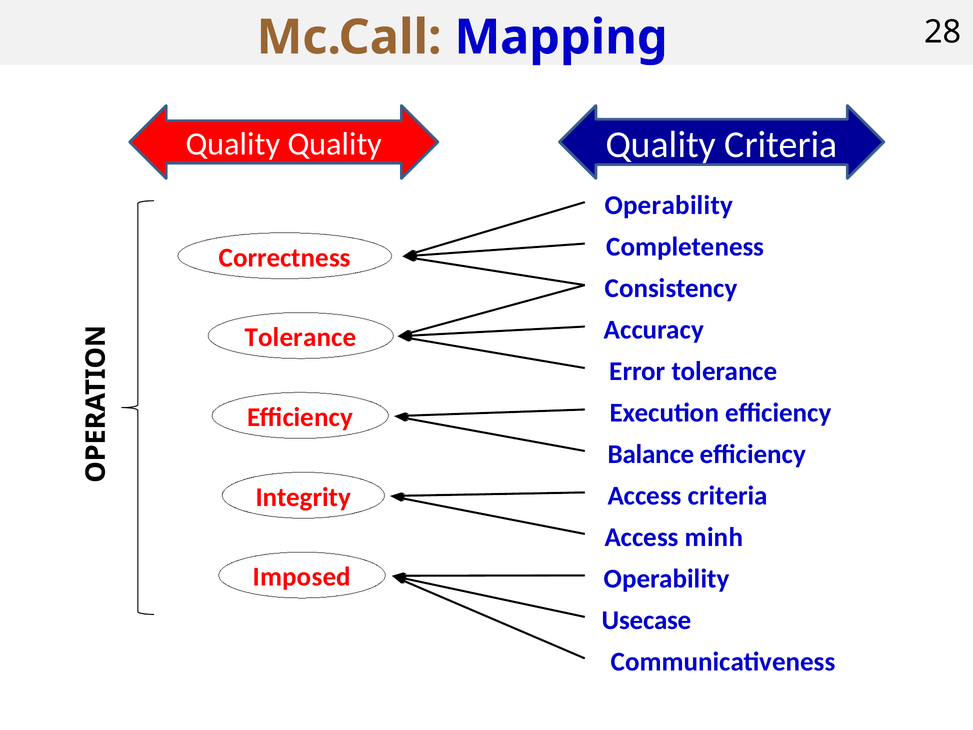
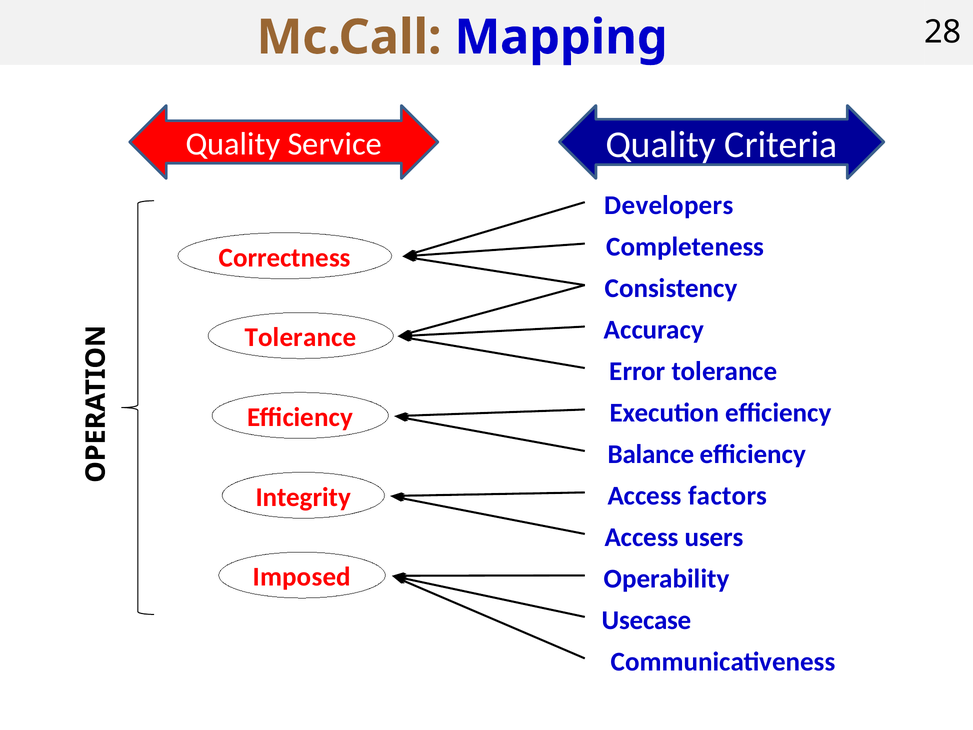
Quality: Quality -> Service (335, 144)
Operability: Operability -> Developers (669, 205)
Access criteria: criteria -> factors (728, 496)
minh: minh -> users (714, 537)
